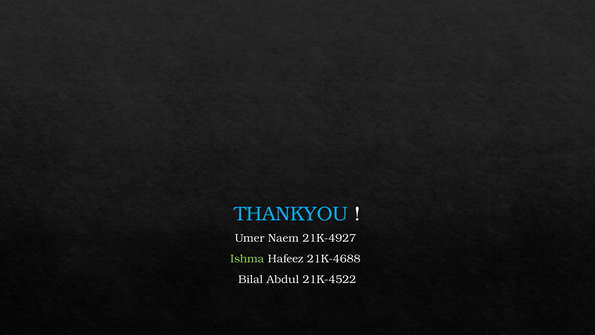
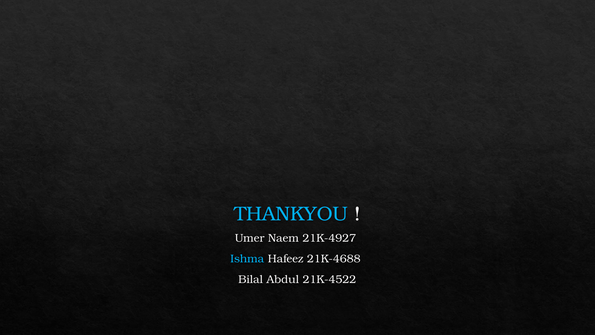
Ishma colour: light green -> light blue (247, 259)
